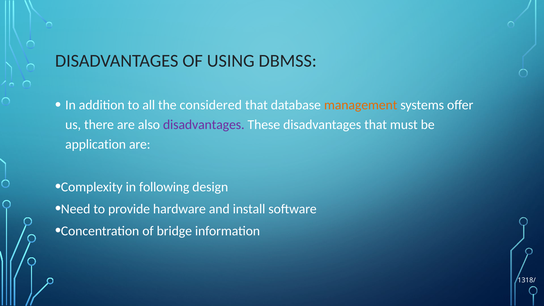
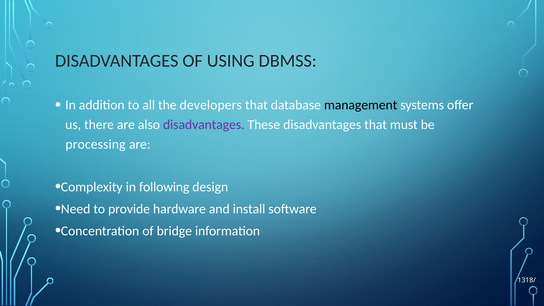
considered: considered -> developers (211, 105)
management colour: orange -> black (361, 105)
application: application -> processing (95, 144)
